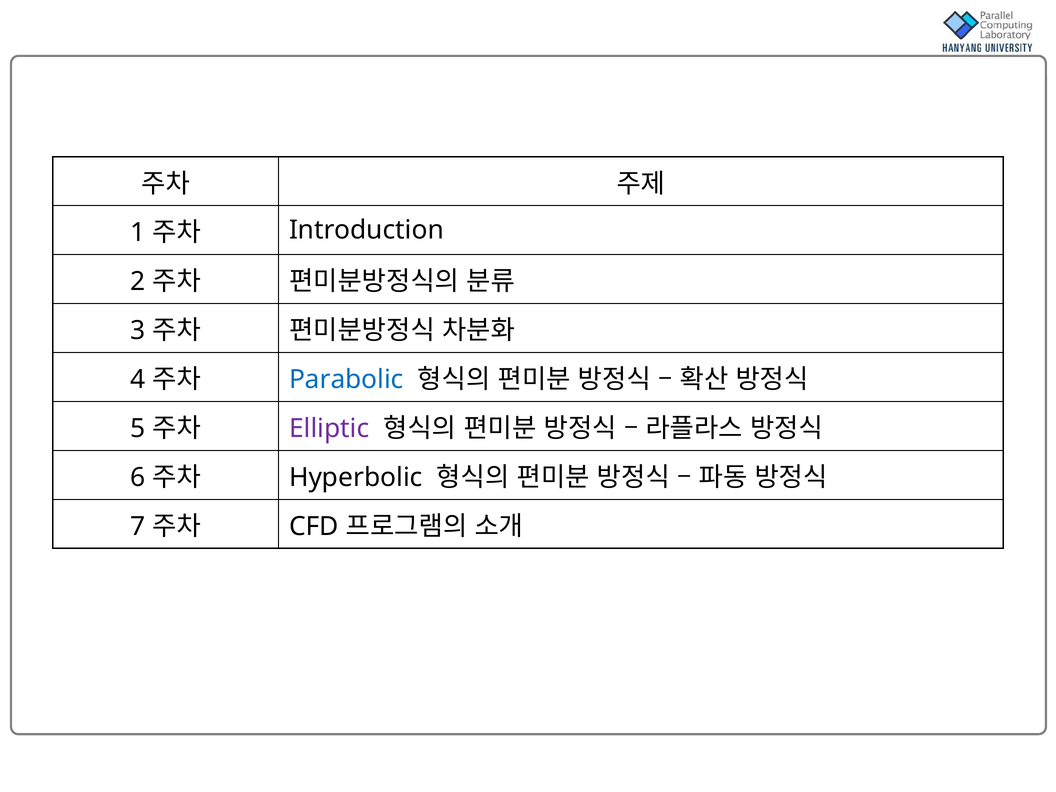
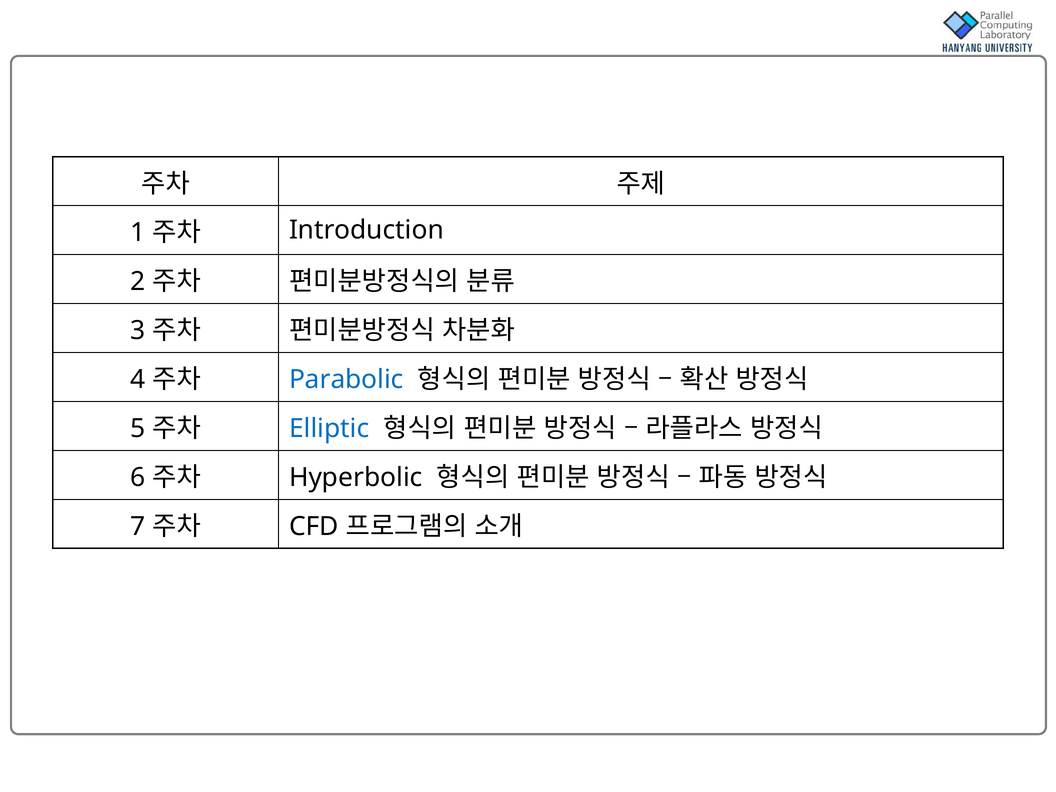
Elliptic colour: purple -> blue (329, 429)
